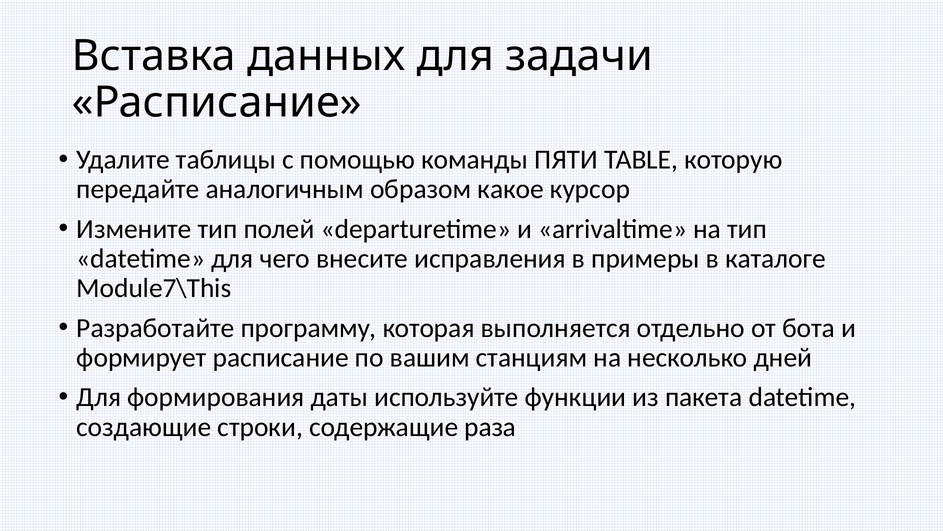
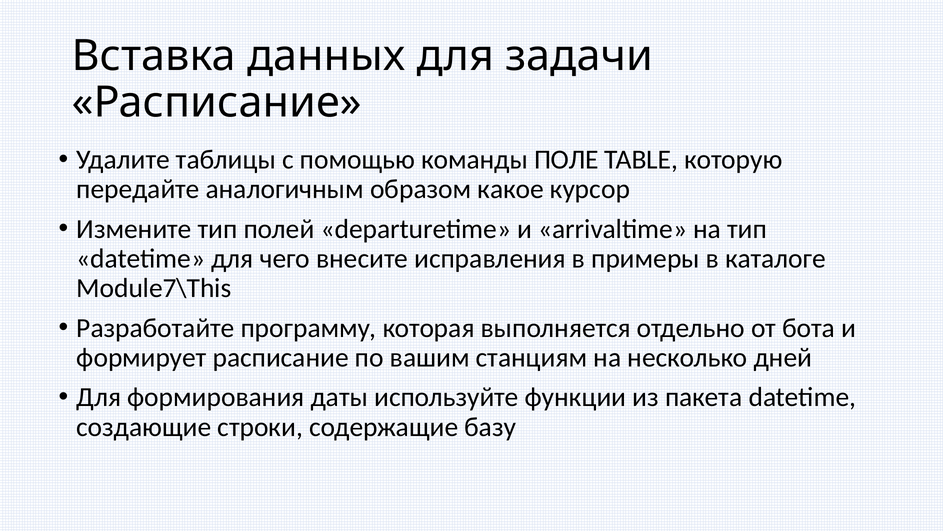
ПЯТИ: ПЯТИ -> ПОЛЕ (566, 159)
раза: раза -> базу (490, 427)
